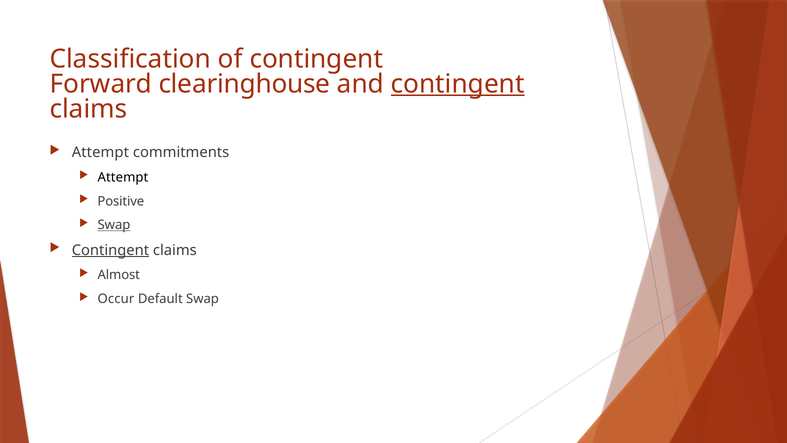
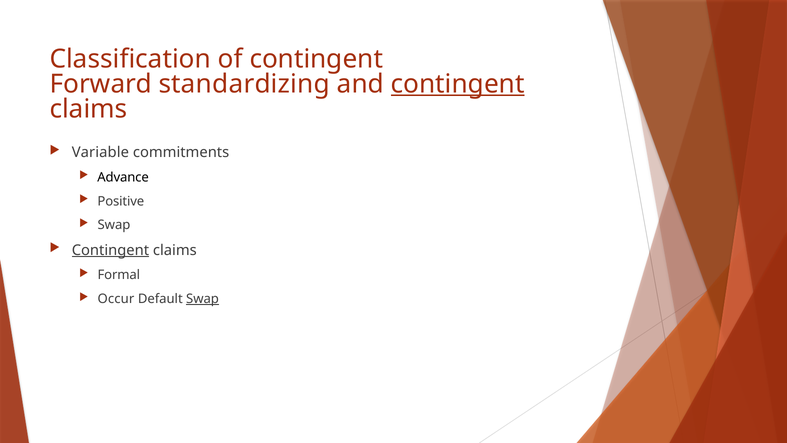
clearinghouse: clearinghouse -> standardizing (244, 84)
Attempt: Attempt -> Variable (100, 152)
Attempt: Attempt -> Advance (123, 177)
Swap underline: present -> none (114, 225)
Almost: Almost -> Formal (119, 275)
Swap underline: none -> present (203, 299)
